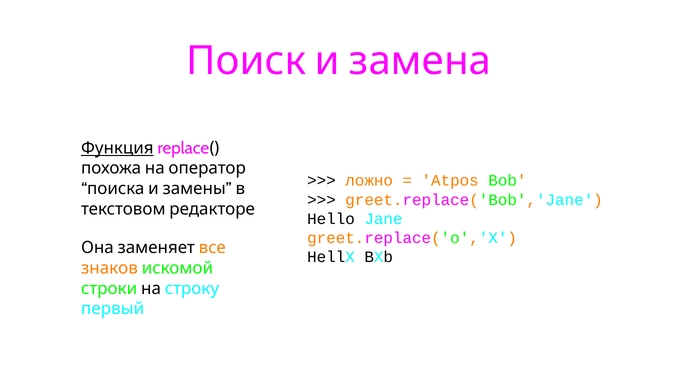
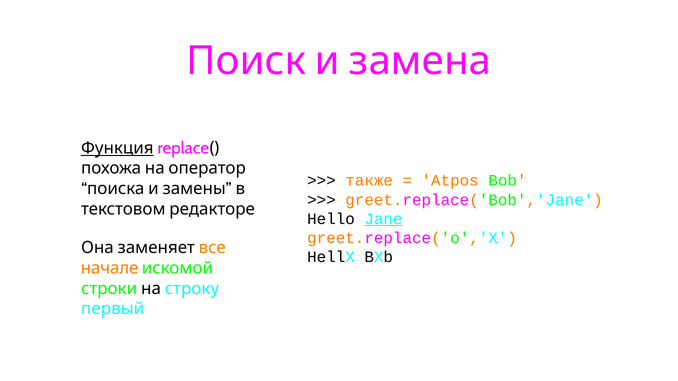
ложно: ложно -> также (369, 181)
Jane underline: none -> present (383, 219)
знаков: знаков -> начале (110, 268)
